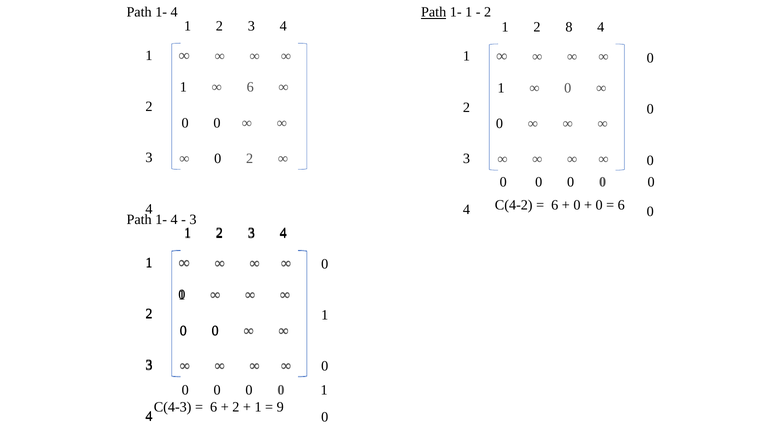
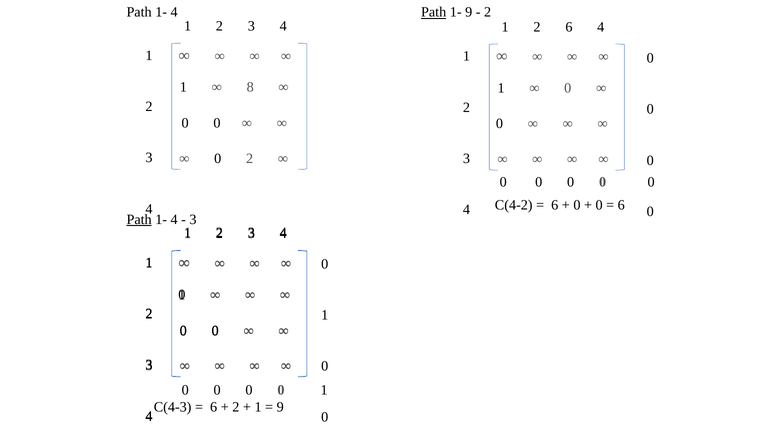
1- 1: 1 -> 9 (469, 12)
2 8: 8 -> 6 (569, 27)
6: 6 -> 8 (250, 87)
Path underline: none -> present (139, 219)
